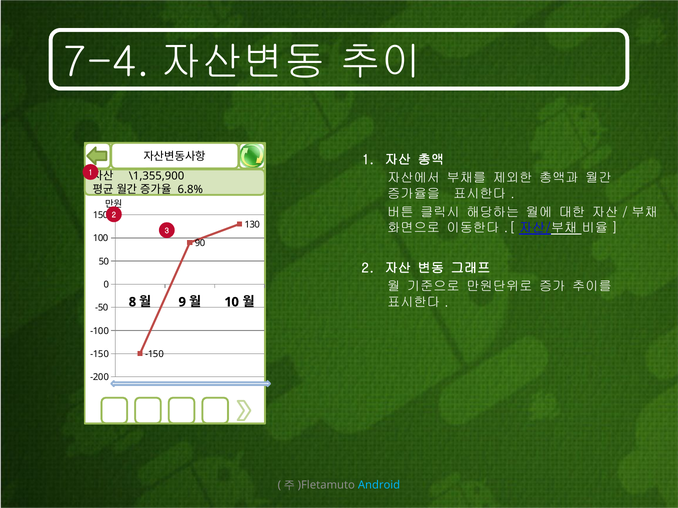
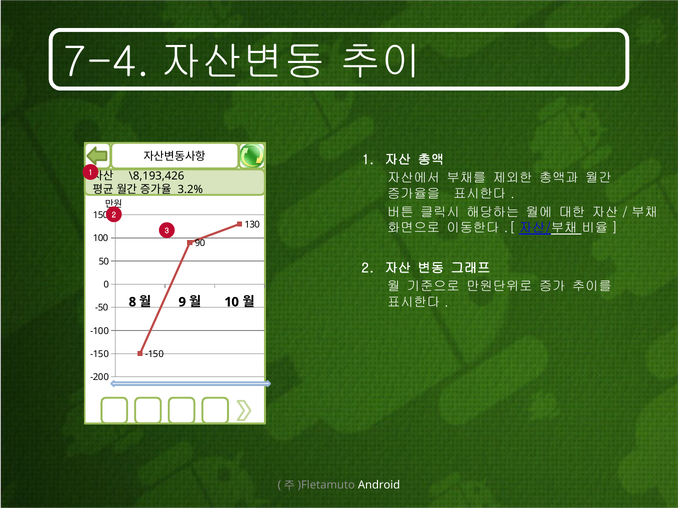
\1,355,900: \1,355,900 -> \8,193,426 (157, 176)
6.8%: 6.8% -> 3.2% (190, 190)
Android colour: light blue -> white (379, 486)
